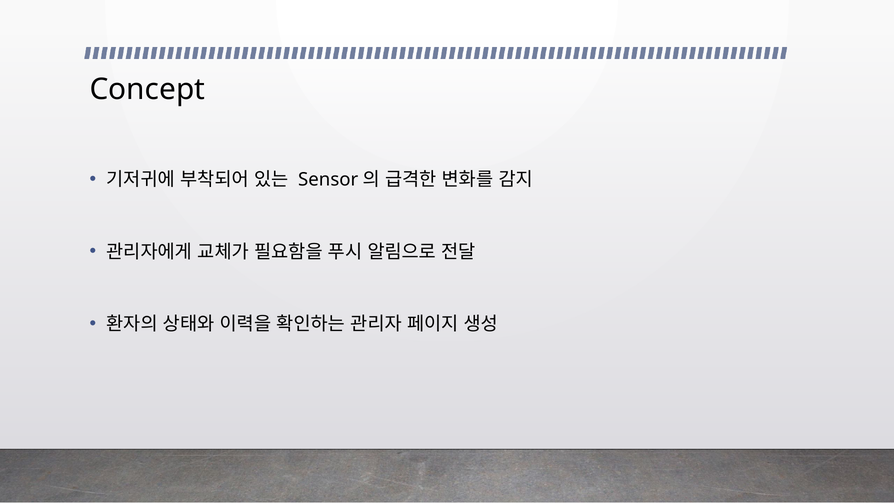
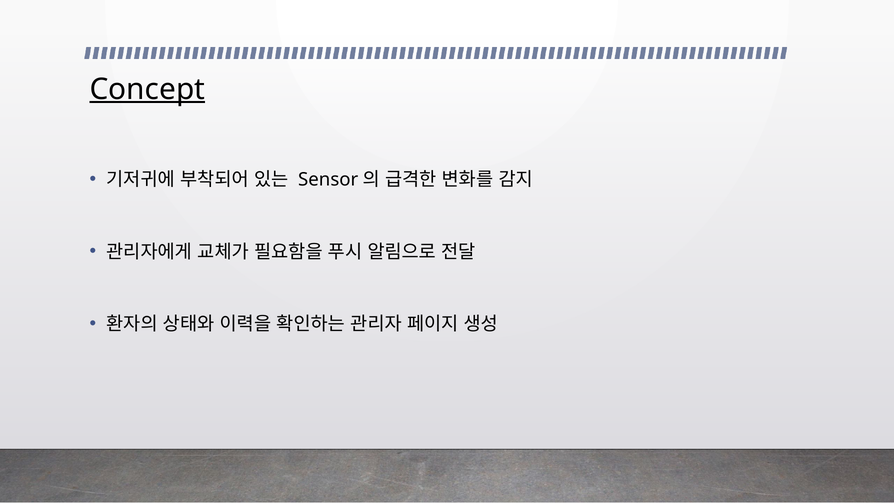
Concept underline: none -> present (147, 89)
